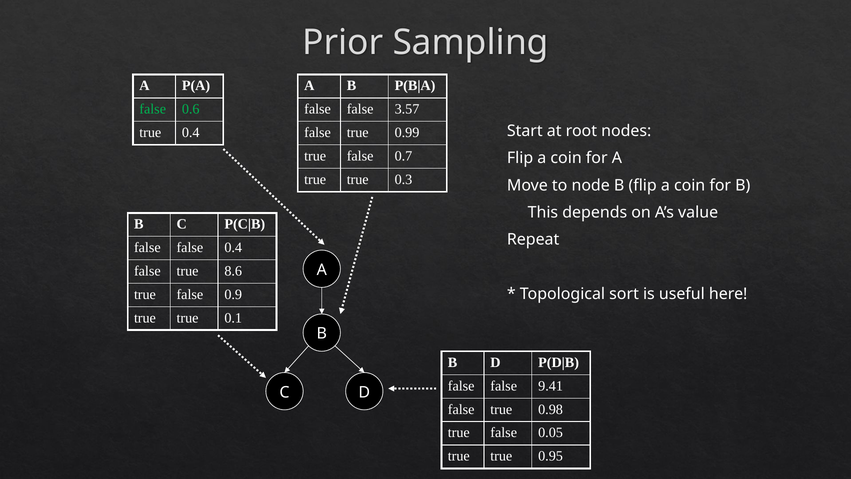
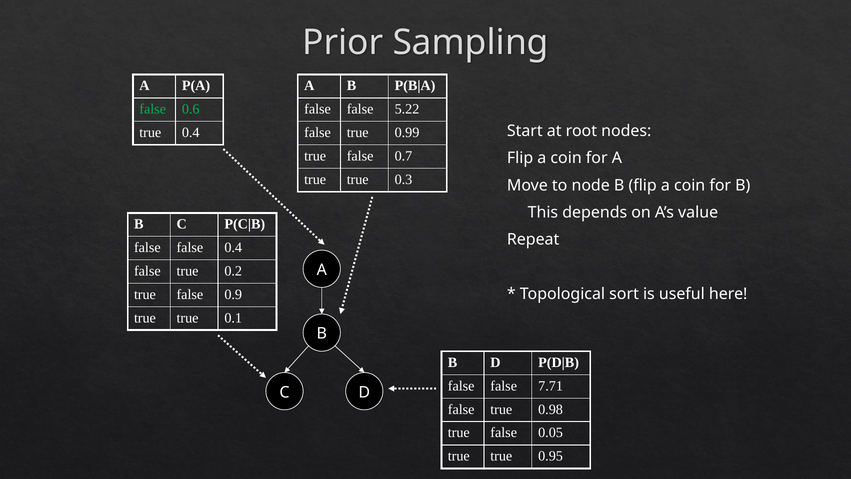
3.57: 3.57 -> 5.22 (407, 109)
8.6: 8.6 -> 0.2 (233, 271)
9.41: 9.41 -> 7.71 (551, 386)
